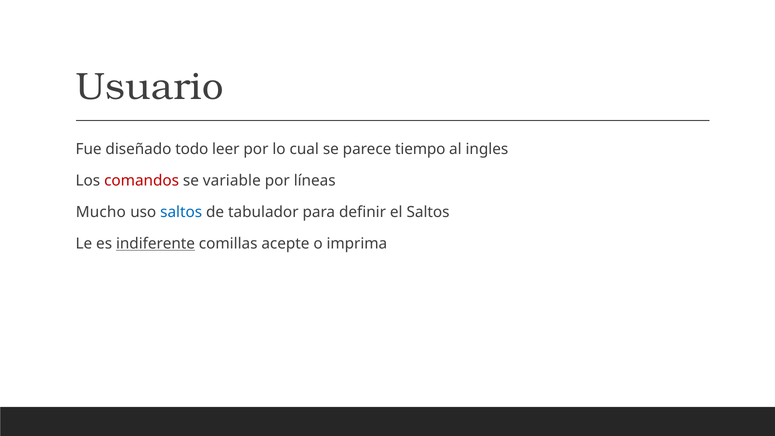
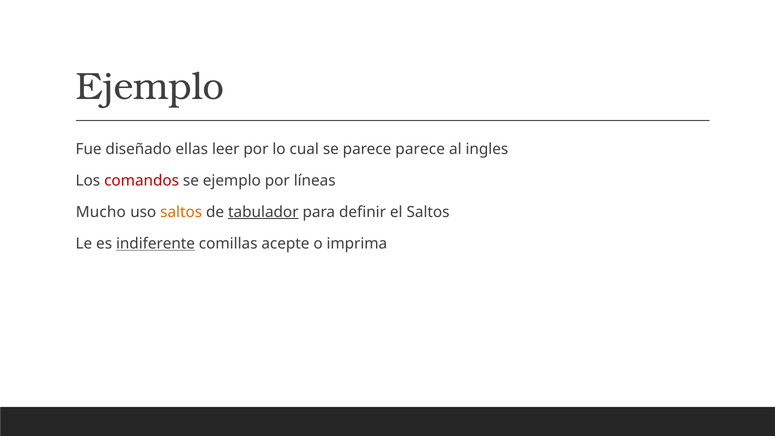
Usuario: Usuario -> Ejemplo (150, 87)
todo: todo -> ellas (192, 149)
parece tiempo: tiempo -> parece (420, 149)
se variable: variable -> ejemplo (232, 181)
saltos colour: blue -> orange (181, 212)
tabulador underline: none -> present (263, 212)
